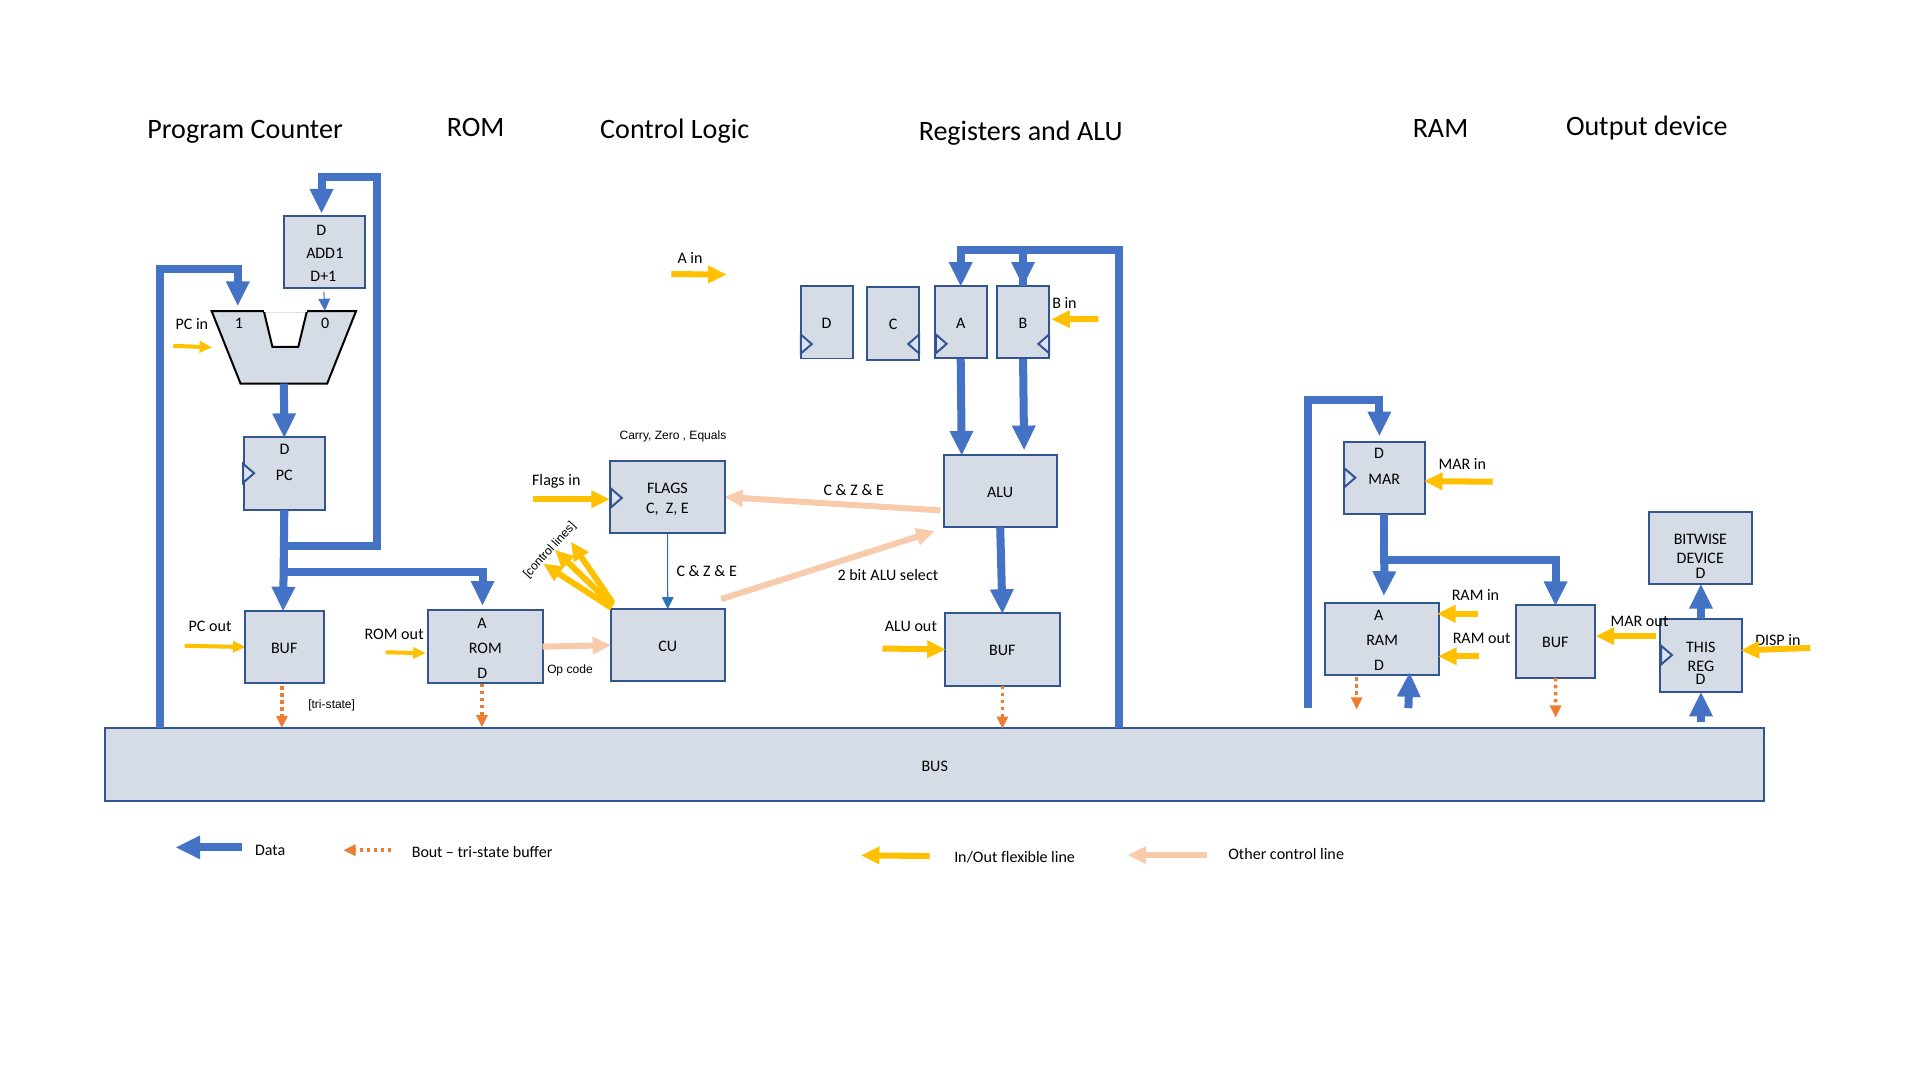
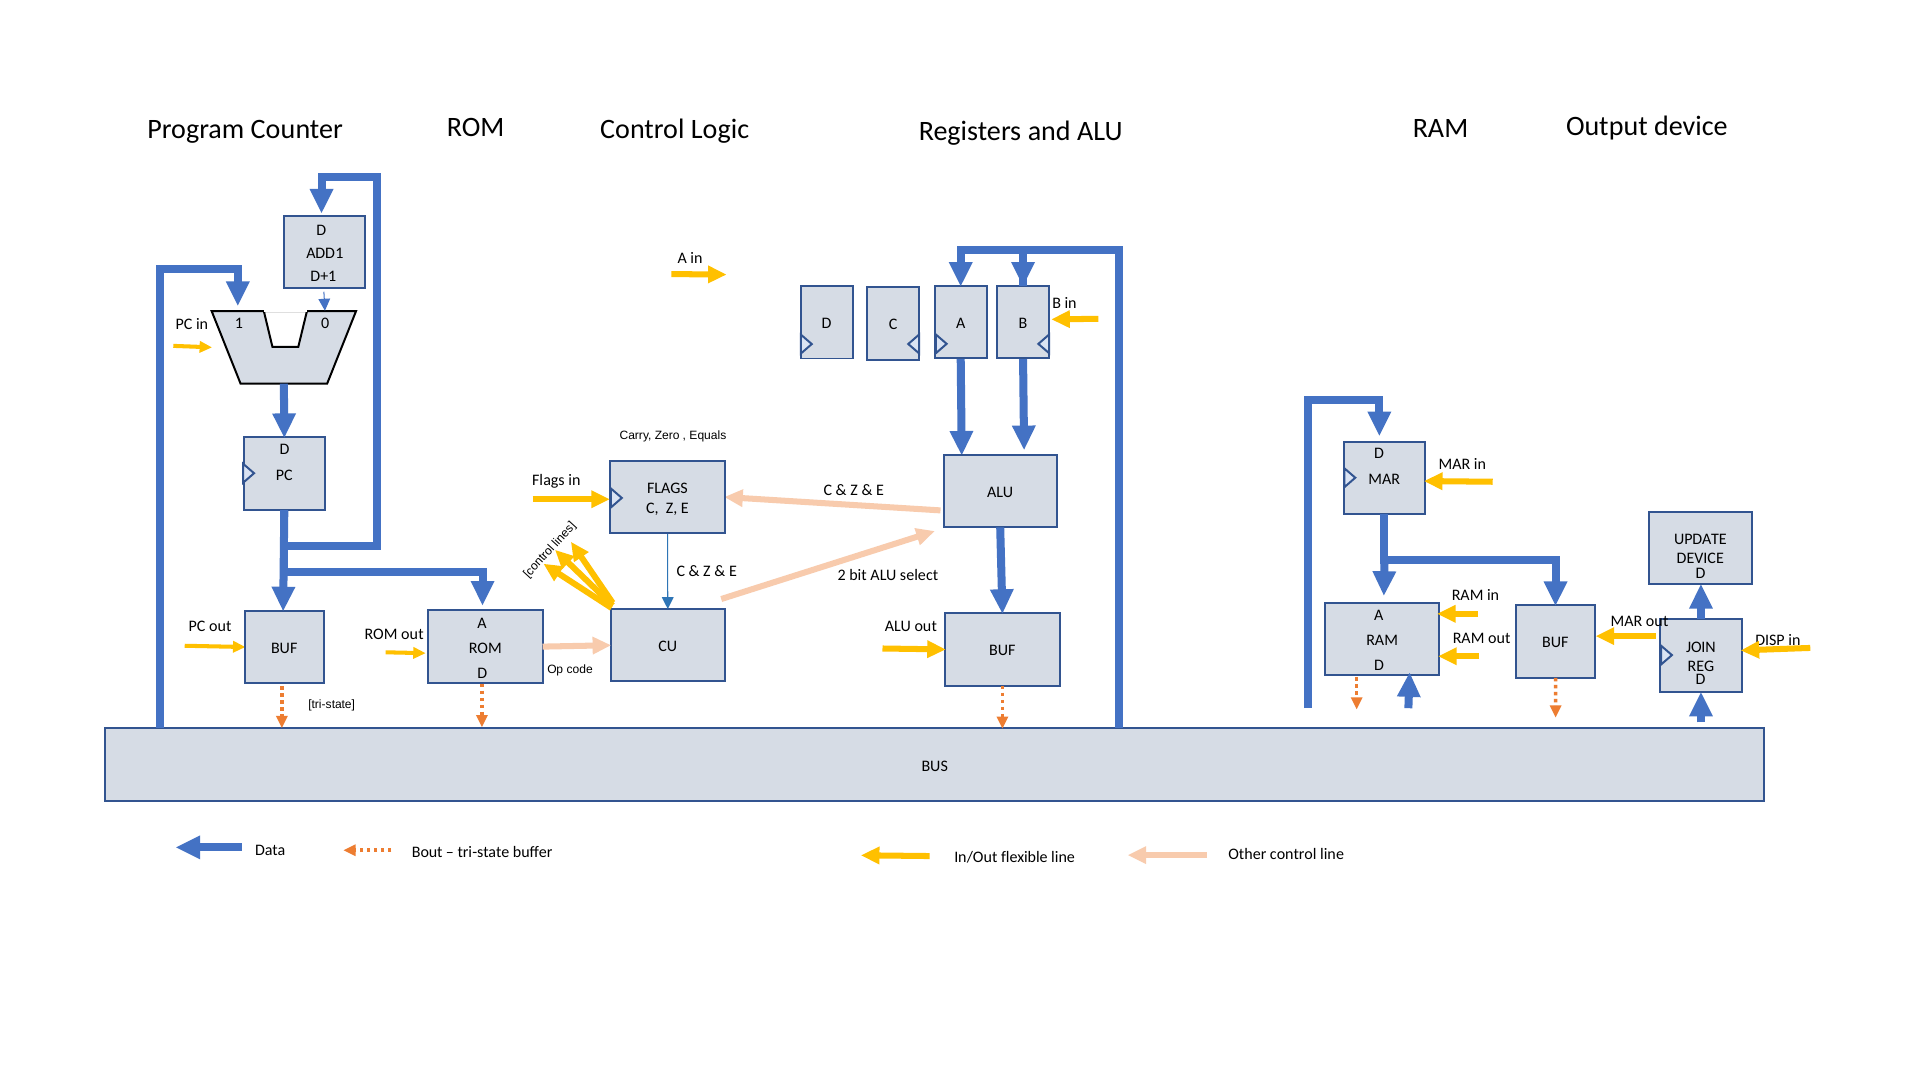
BITWISE: BITWISE -> UPDATE (1700, 539)
THIS: THIS -> JOIN (1701, 647)
